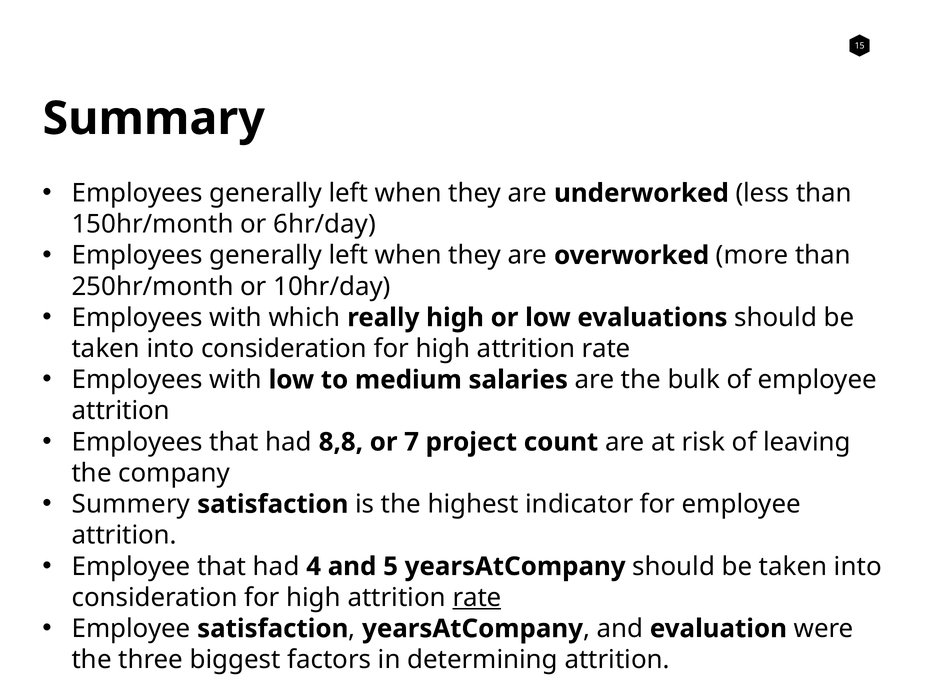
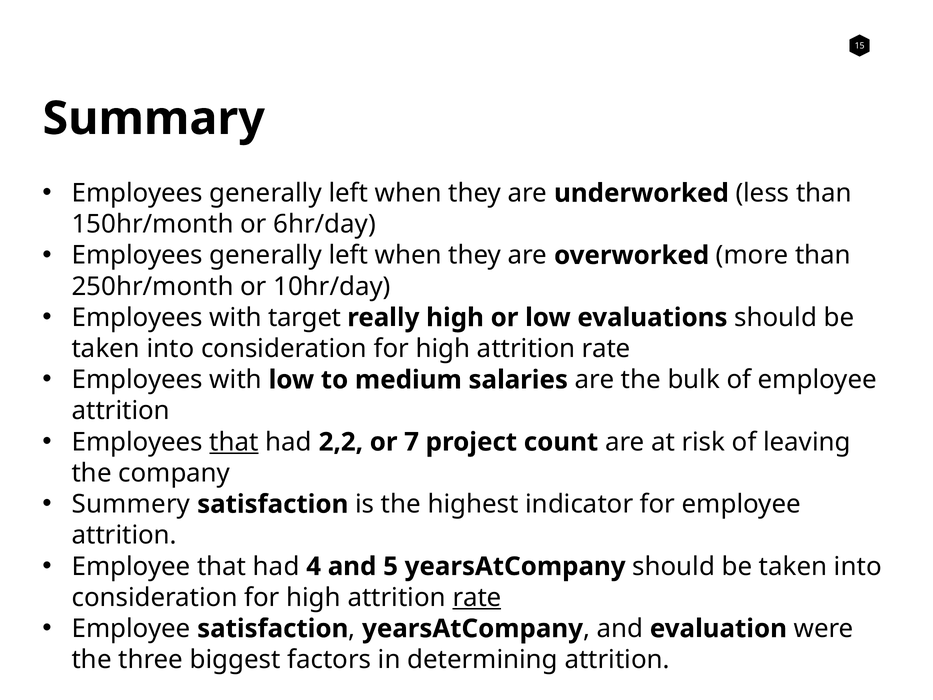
which: which -> target (305, 318)
that underline: none -> present (234, 442)
8,8: 8,8 -> 2,2 (341, 442)
